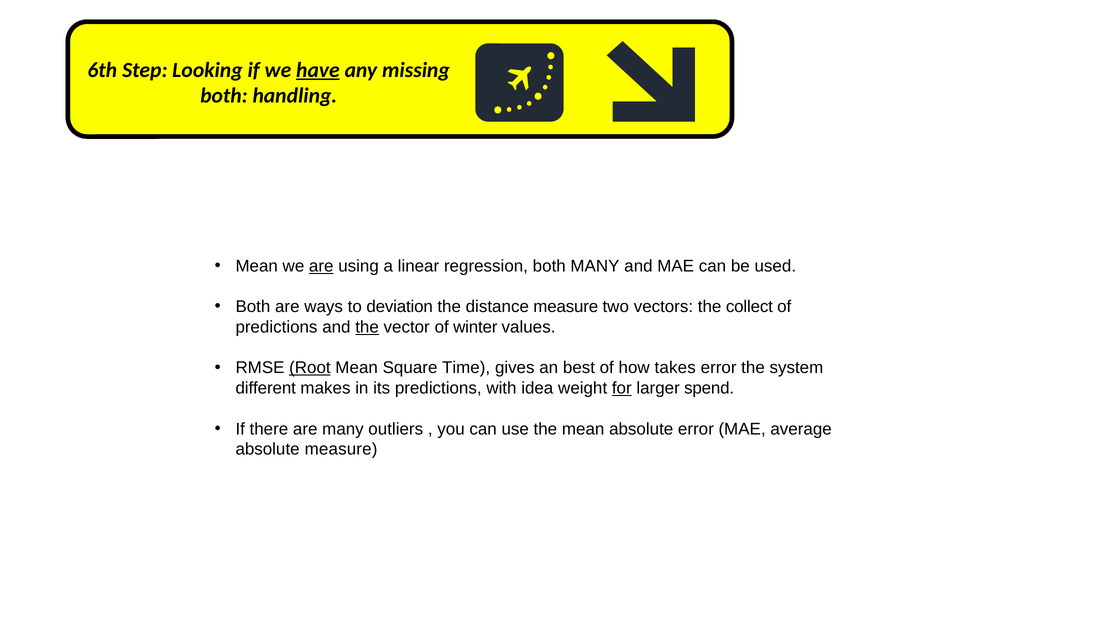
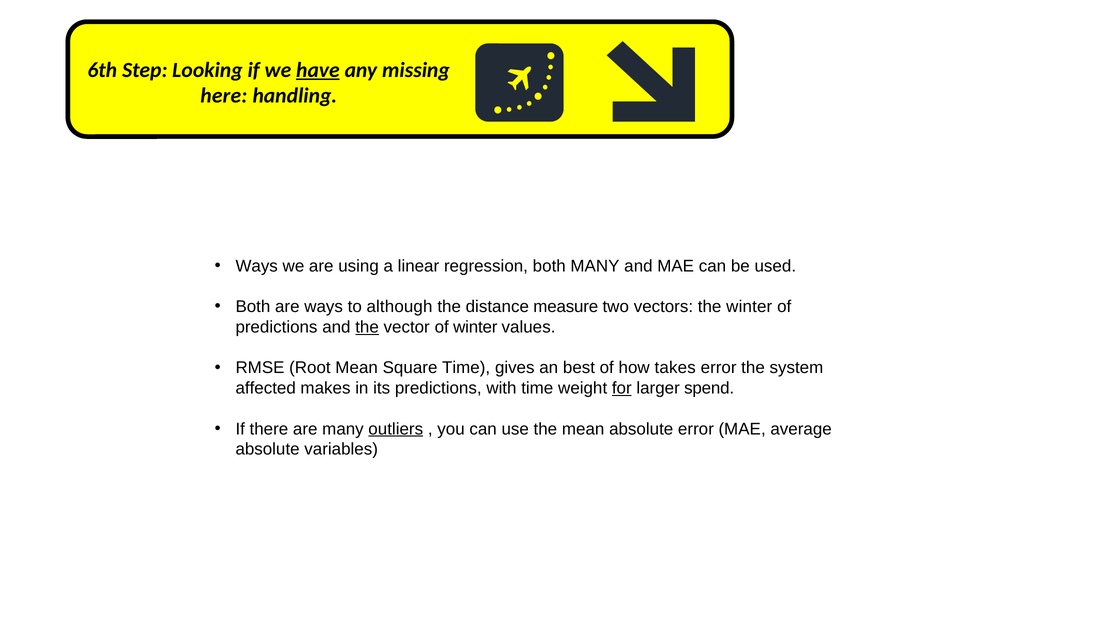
both: both -> here (224, 96)
Mean: Mean -> Ways (257, 266)
are underline: present -> none (321, 266)
deviation: deviation -> although (400, 307)
the collect: collect -> winter (749, 307)
Root underline: present -> none (310, 368)
different: different -> affected (266, 388)
with idea: idea -> time (537, 388)
outliers underline: none -> present (396, 429)
absolute measure: measure -> variables (341, 449)
